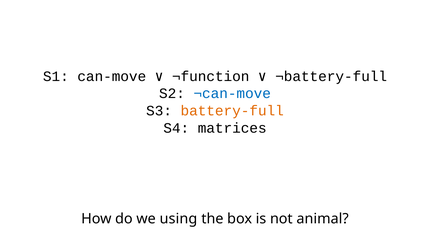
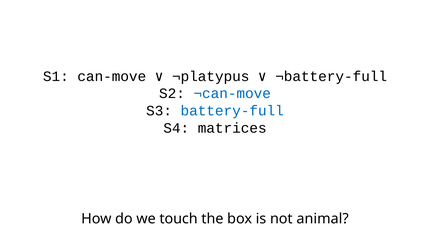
¬function: ¬function -> ¬platypus (211, 76)
battery-full colour: orange -> blue (232, 111)
using: using -> touch (179, 219)
